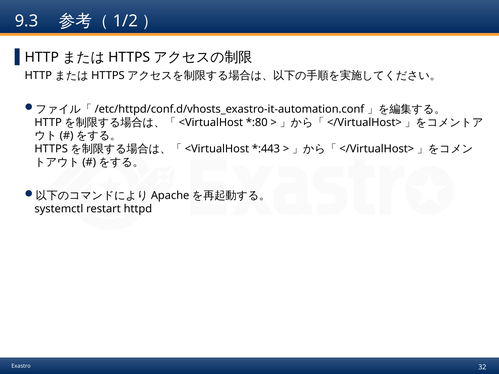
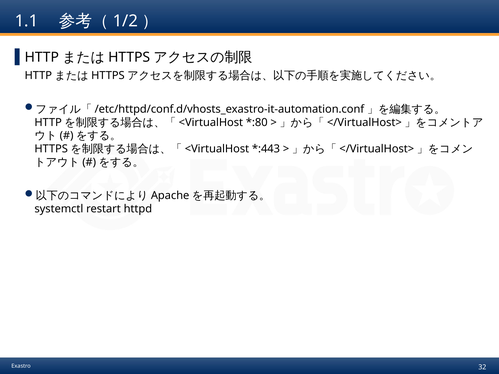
9.3: 9.3 -> 1.1 (27, 21)
